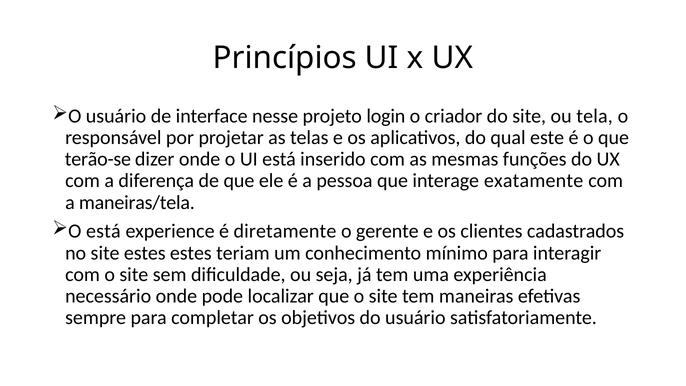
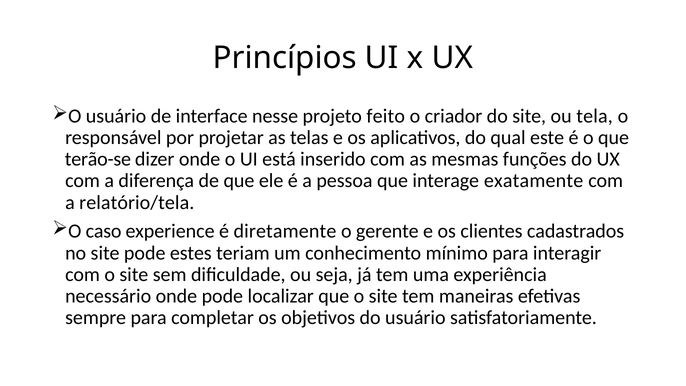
login: login -> feito (386, 116)
maneiras/tela: maneiras/tela -> relatório/tela (137, 202)
O está: está -> caso (104, 231)
site estes: estes -> pode (145, 253)
